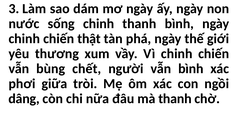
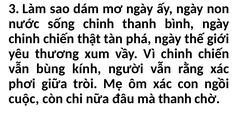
chết: chết -> kính (87, 68)
vẫn bình: bình -> rằng (191, 68)
dâng: dâng -> cuộc (24, 98)
